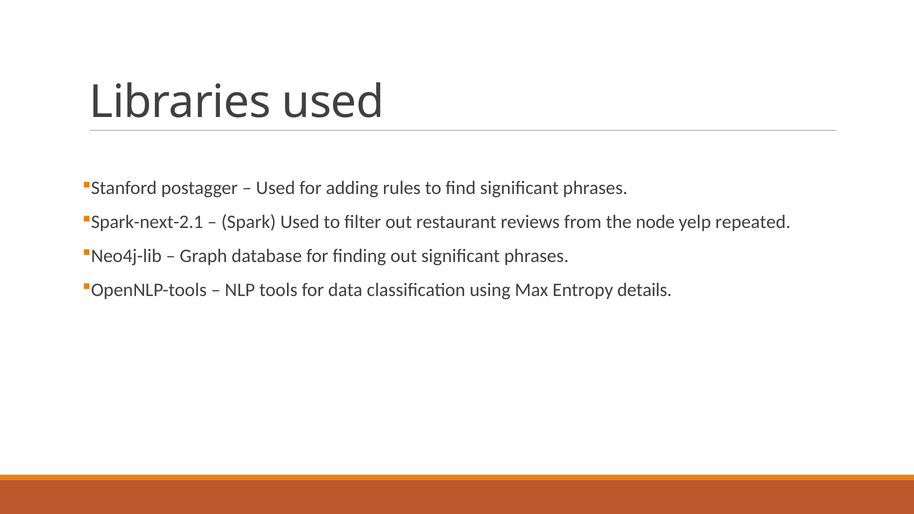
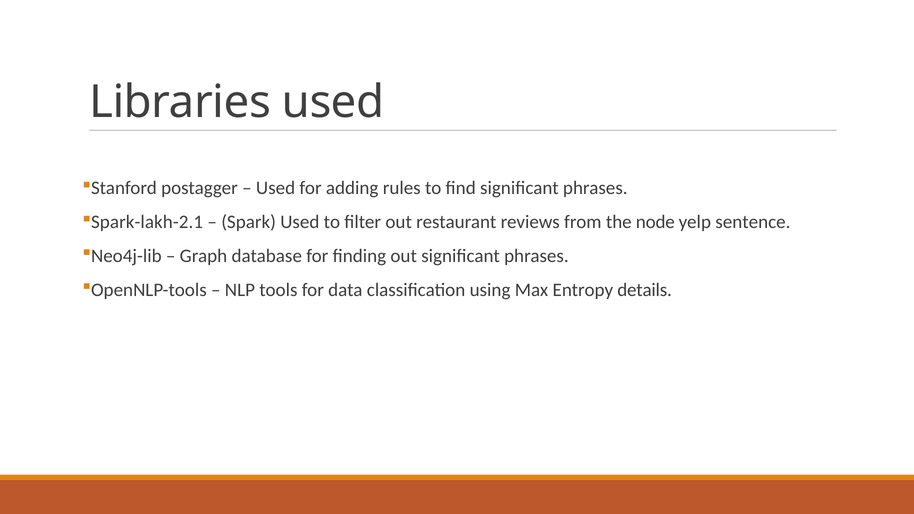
Spark-next-2.1: Spark-next-2.1 -> Spark-lakh-2.1 (147, 222)
repeated: repeated -> sentence (753, 222)
